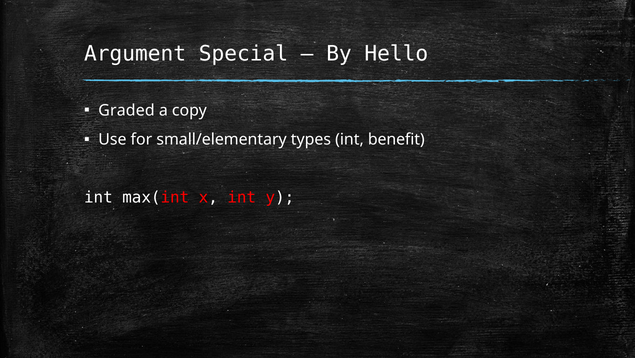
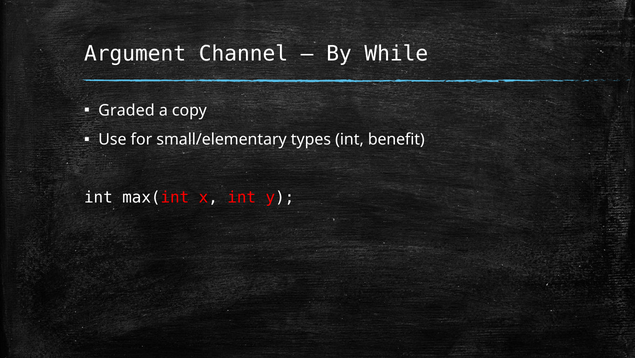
Special: Special -> Channel (243, 54)
Hello: Hello -> While (396, 54)
